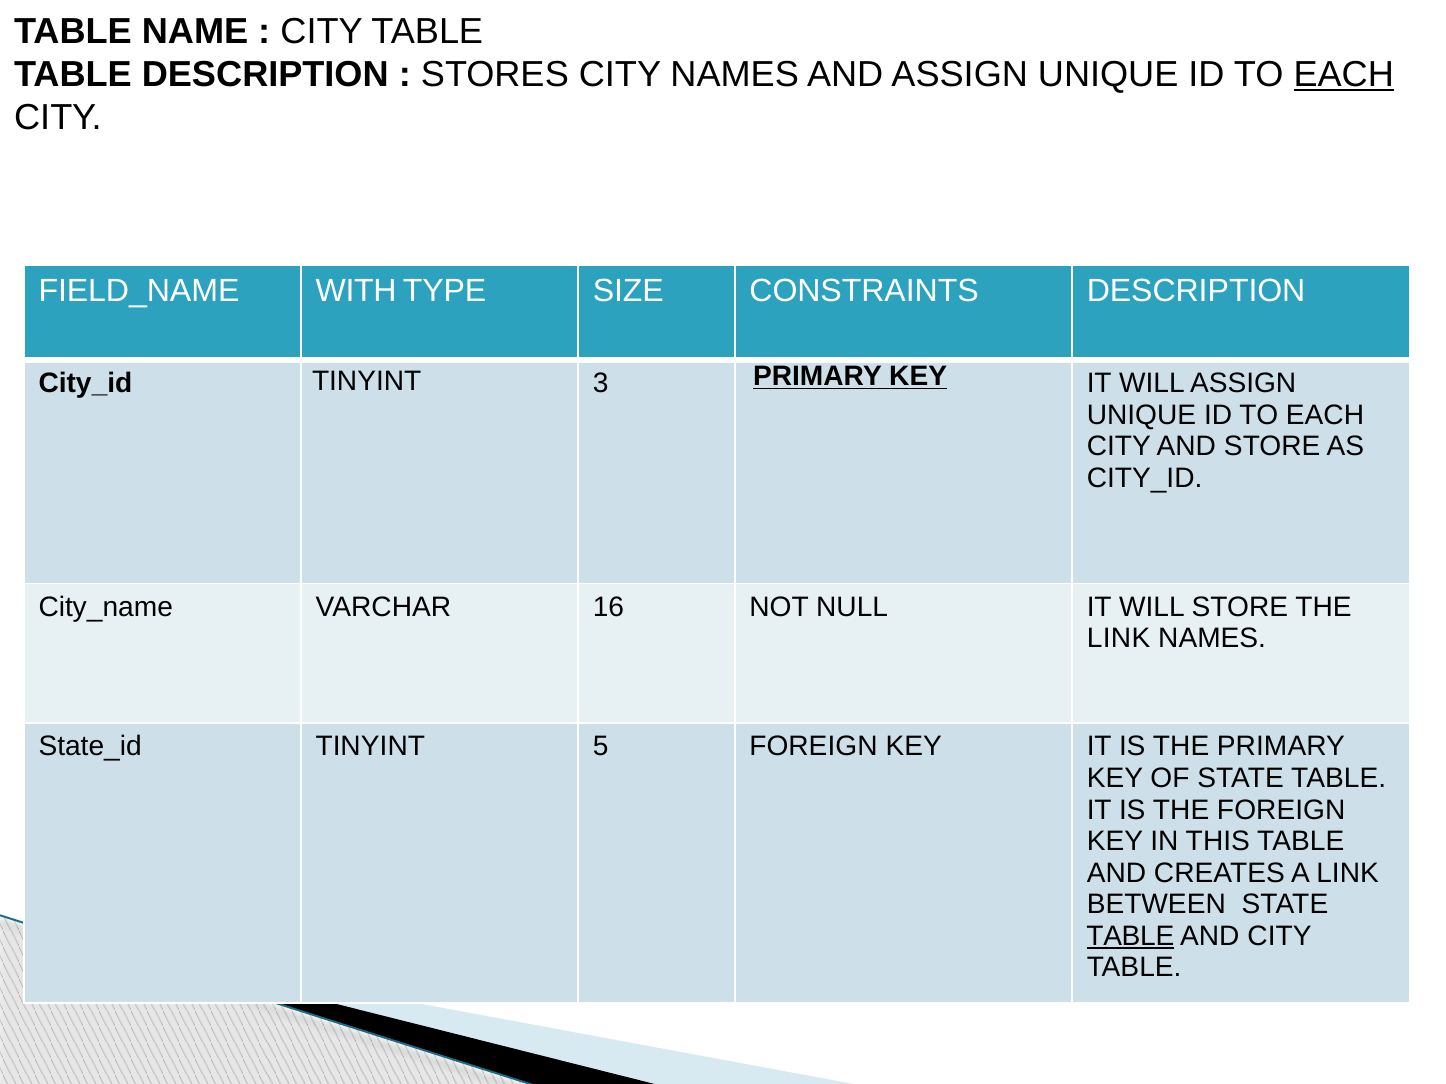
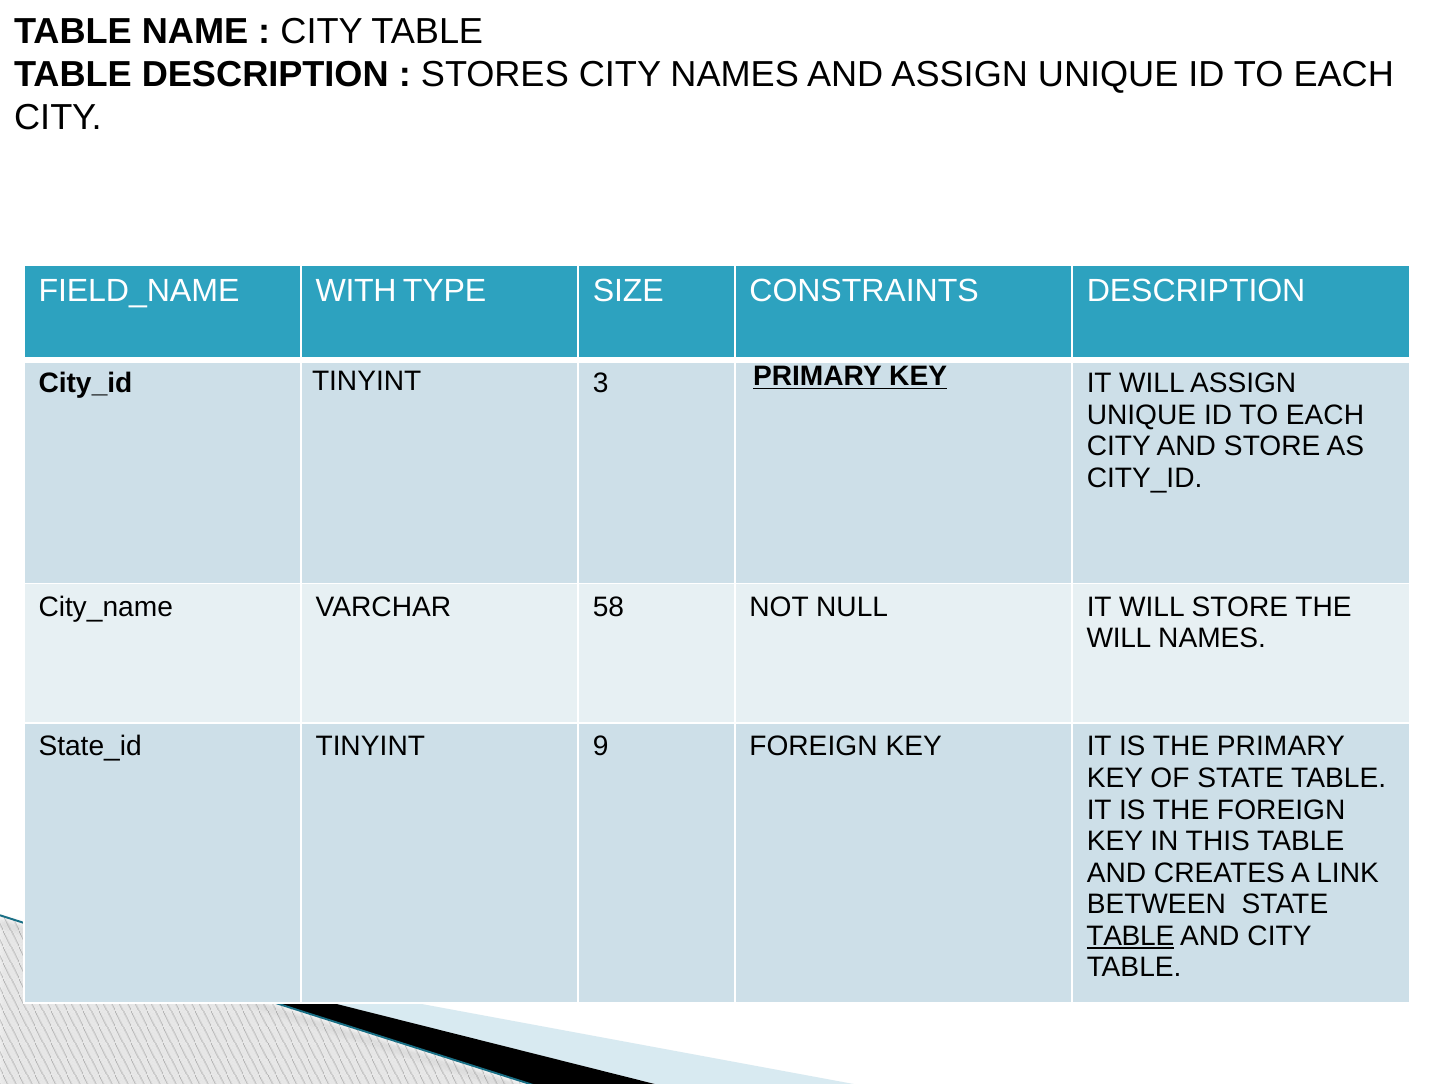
EACH underline: present -> none (1344, 75)
16: 16 -> 58 (608, 607)
LINK: LINK -> WILL (1119, 639)
5: 5 -> 9 (601, 747)
